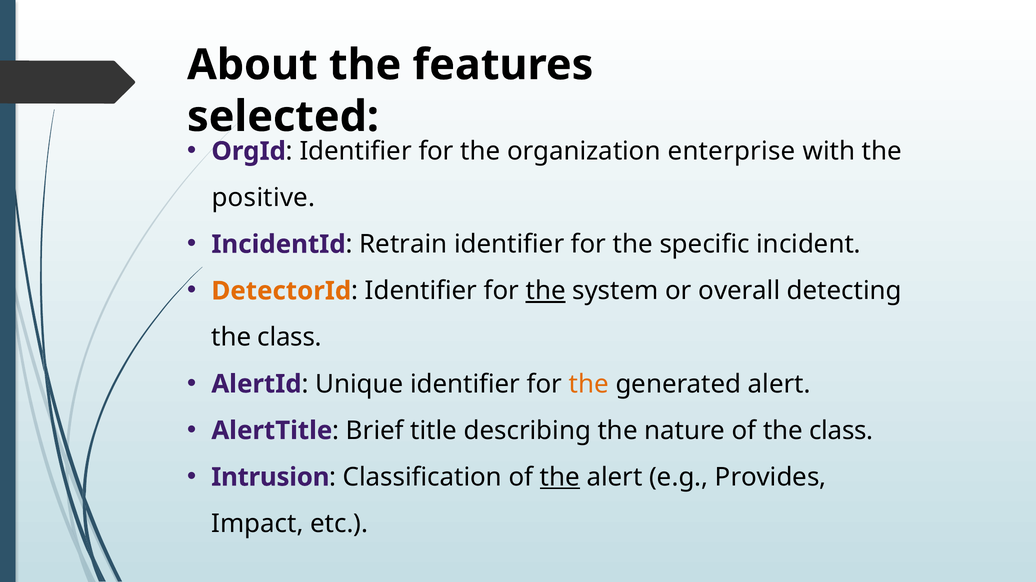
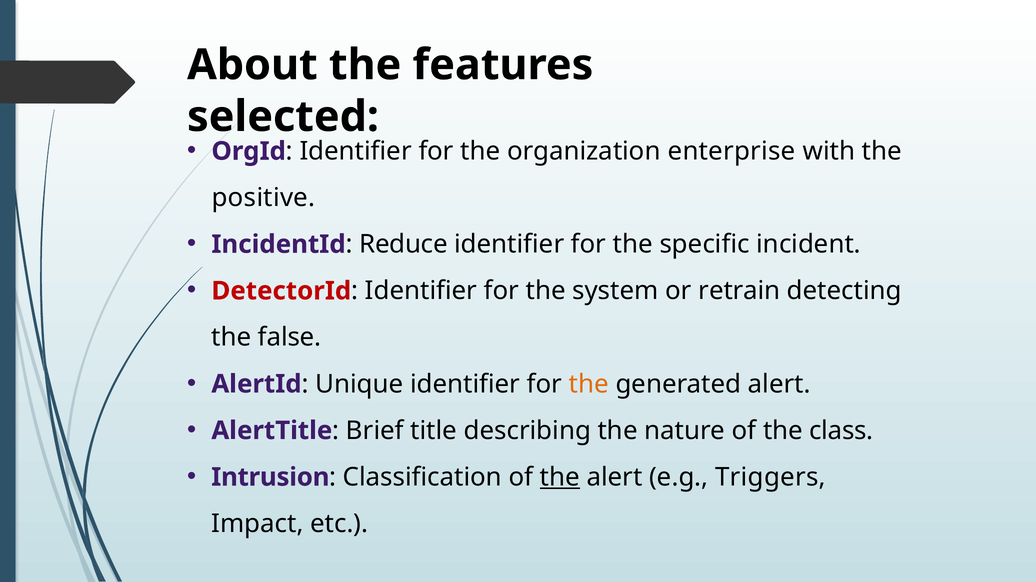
Retrain: Retrain -> Reduce (403, 245)
DetectorId colour: orange -> red (281, 291)
the underline: present -> none (546, 291)
overall: overall -> retrain (739, 291)
class: class -> false (290, 338)
Provides: Provides -> Triggers (771, 478)
